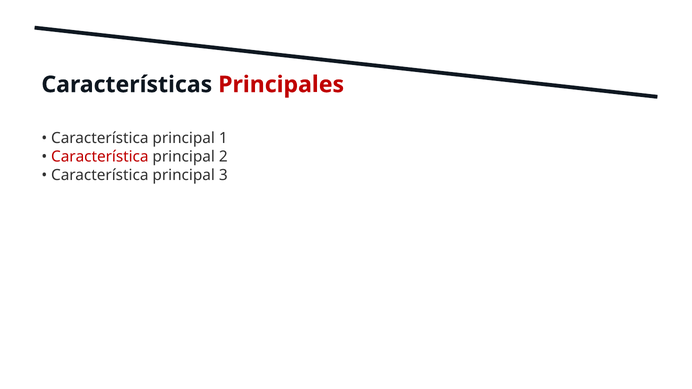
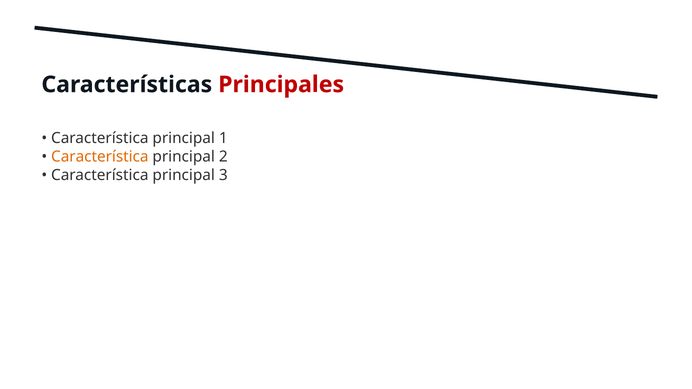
Característica colour: red -> orange (100, 157)
